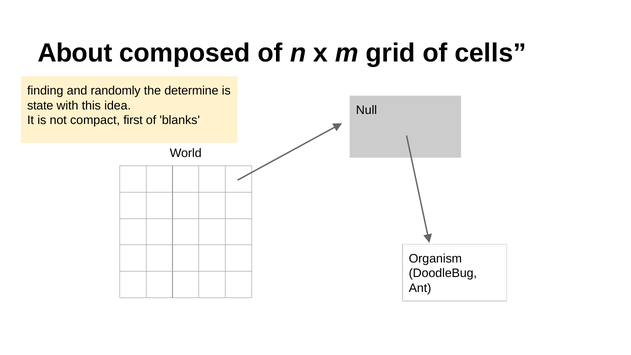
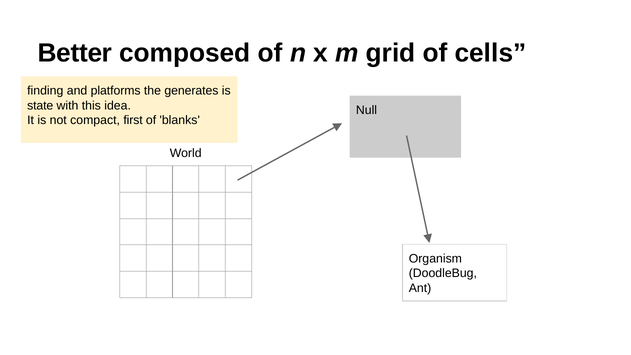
About: About -> Better (75, 53)
randomly: randomly -> platforms (116, 91)
determine: determine -> generates (191, 91)
